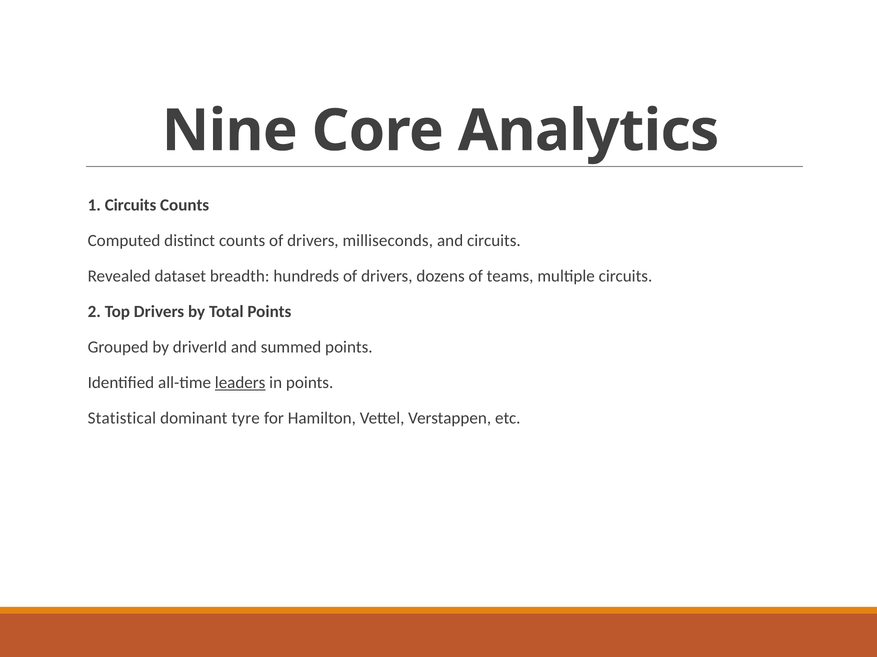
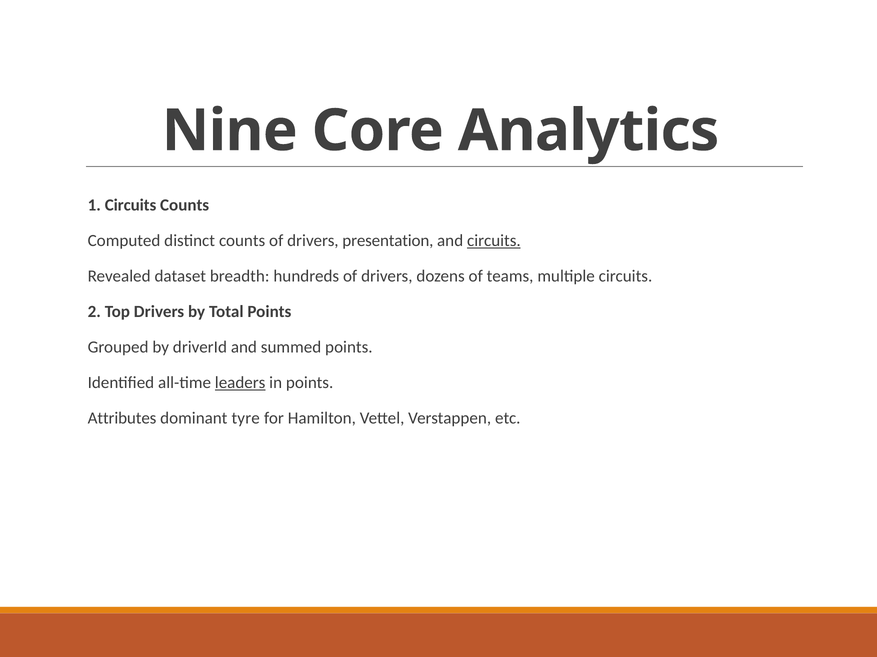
milliseconds: milliseconds -> presentation (388, 241)
circuits underline: none -> present (494, 241)
Statistical: Statistical -> Attributes (122, 419)
